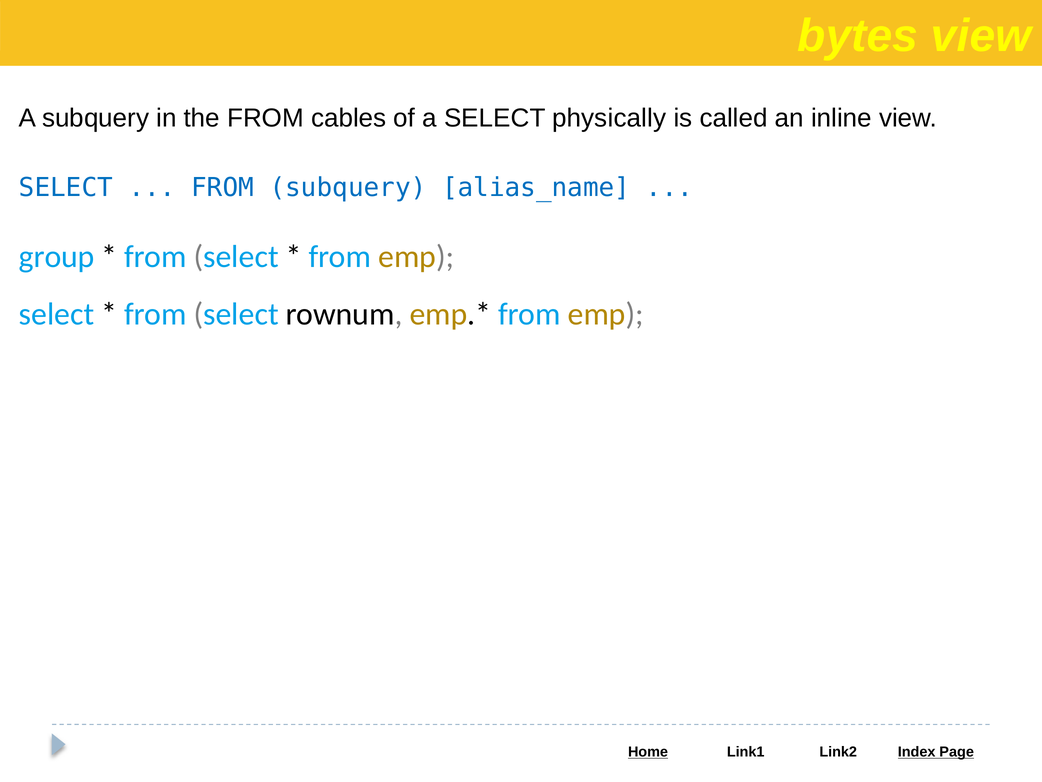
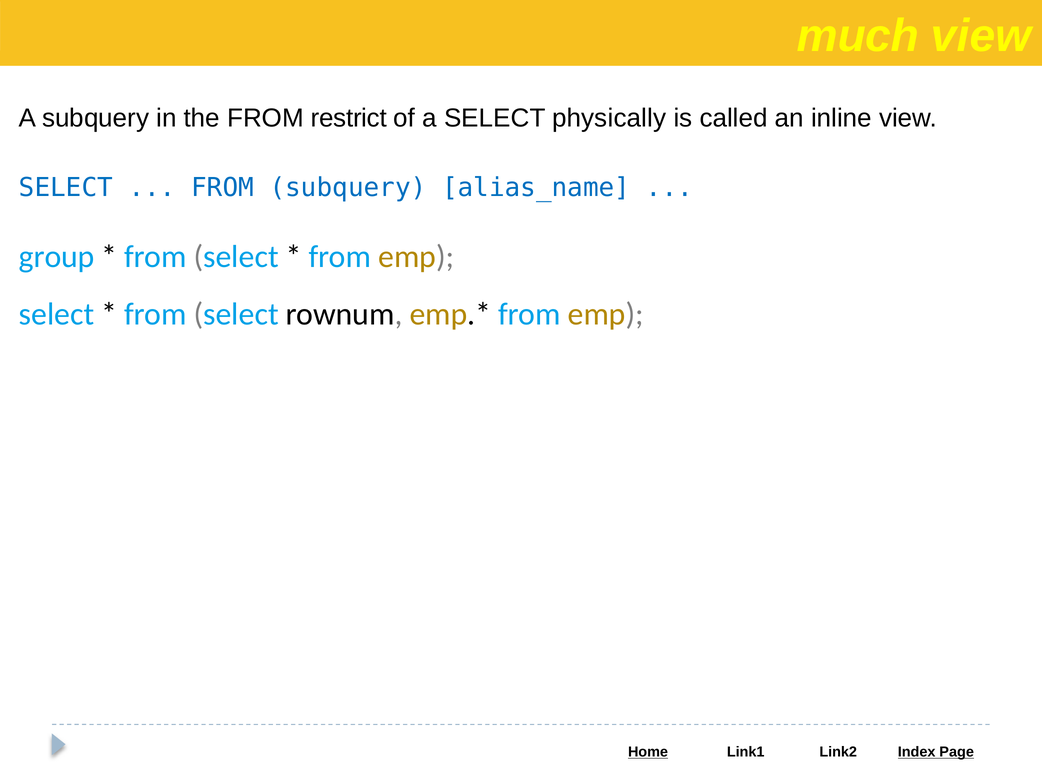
bytes: bytes -> much (858, 36)
cables: cables -> restrict (349, 118)
